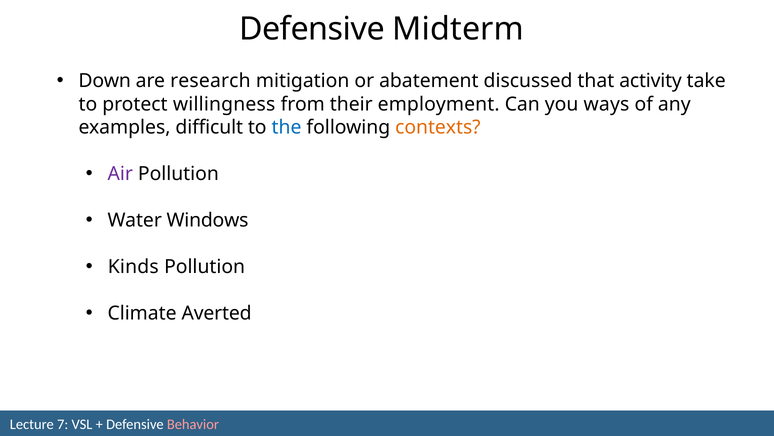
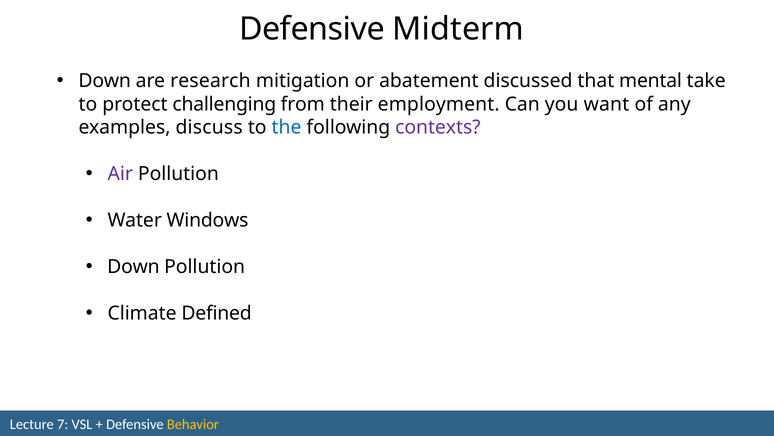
activity: activity -> mental (651, 81)
willingness: willingness -> challenging (224, 104)
ways: ways -> want (606, 104)
difficult: difficult -> discuss (209, 127)
contexts colour: orange -> purple (438, 127)
Kinds: Kinds -> Down (133, 267)
Averted: Averted -> Defined (217, 313)
Behavior colour: pink -> yellow (193, 424)
